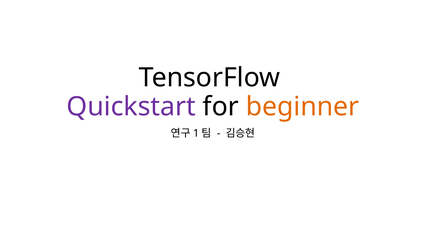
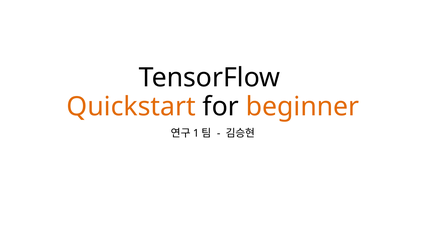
Quickstart colour: purple -> orange (131, 106)
